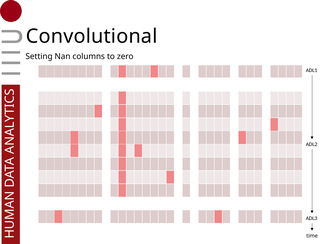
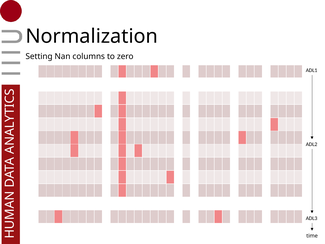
Convolutional: Convolutional -> Normalization (92, 36)
